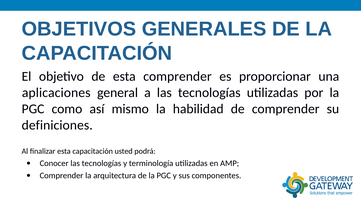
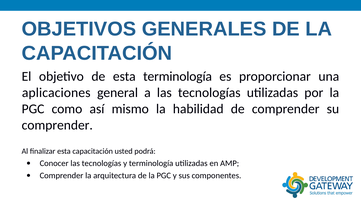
esta comprender: comprender -> terminología (178, 76)
definiciones: definiciones -> comprender (57, 125)
